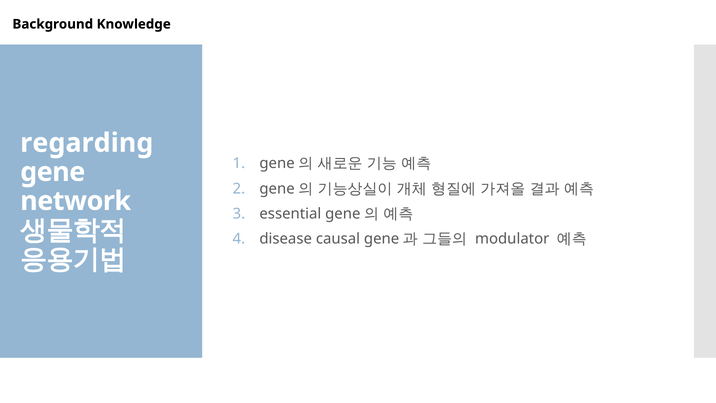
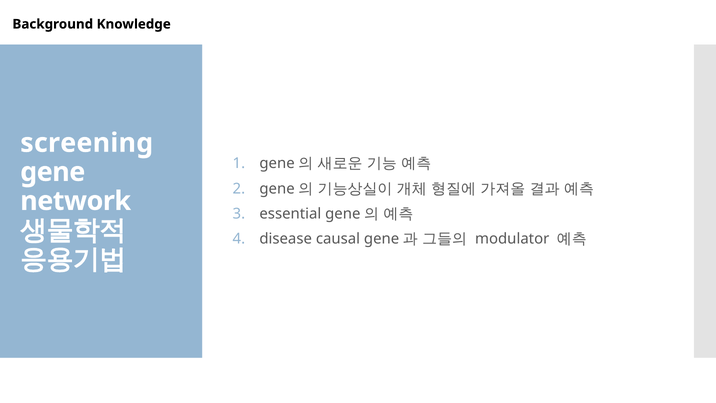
regarding: regarding -> screening (87, 143)
